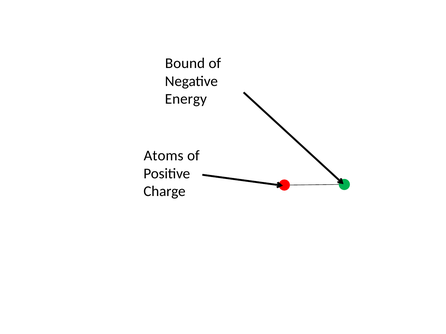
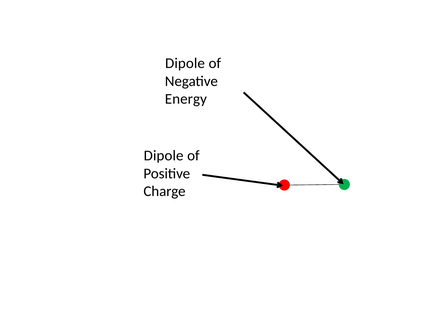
Bound: Bound -> Dipole (185, 64)
Atoms: Atoms -> Dipole (164, 156)
